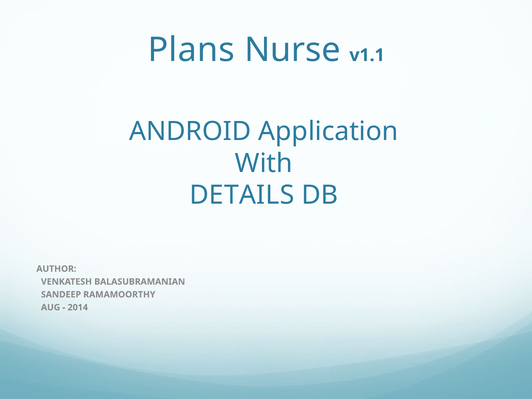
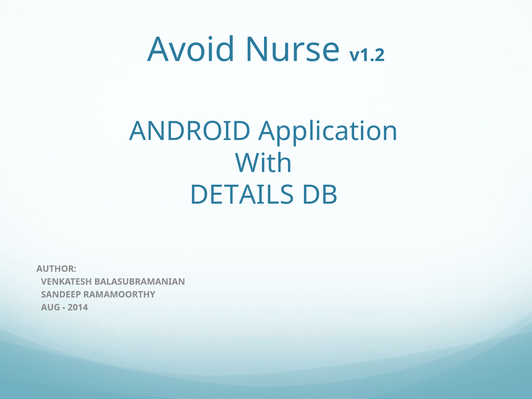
Plans: Plans -> Avoid (191, 50)
v1.1: v1.1 -> v1.2 (367, 55)
